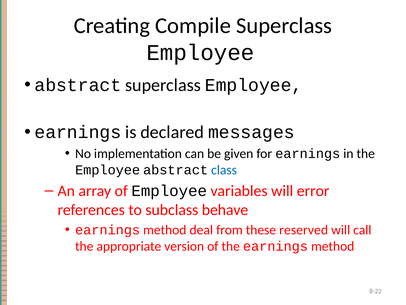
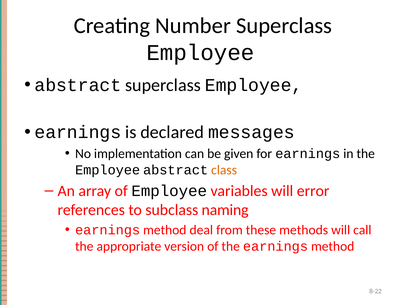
Compile: Compile -> Number (193, 26)
class colour: blue -> orange (224, 170)
behave: behave -> naming (225, 210)
reserved: reserved -> methods (304, 230)
